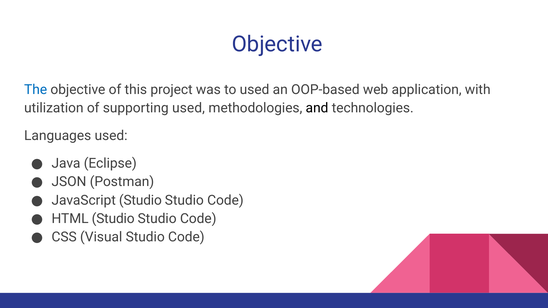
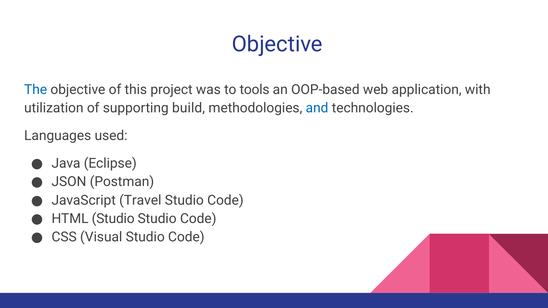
to used: used -> tools (255, 90)
supporting used: used -> build (189, 108)
and colour: black -> blue (317, 108)
JavaScript Studio: Studio -> Travel (140, 200)
